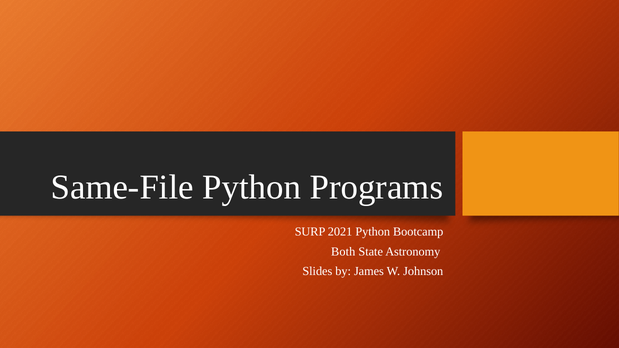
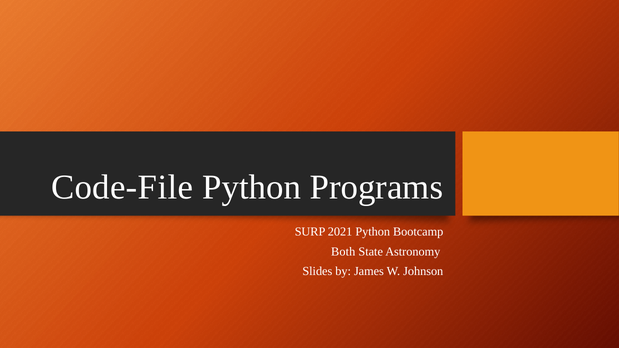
Same-File: Same-File -> Code-File (122, 187)
